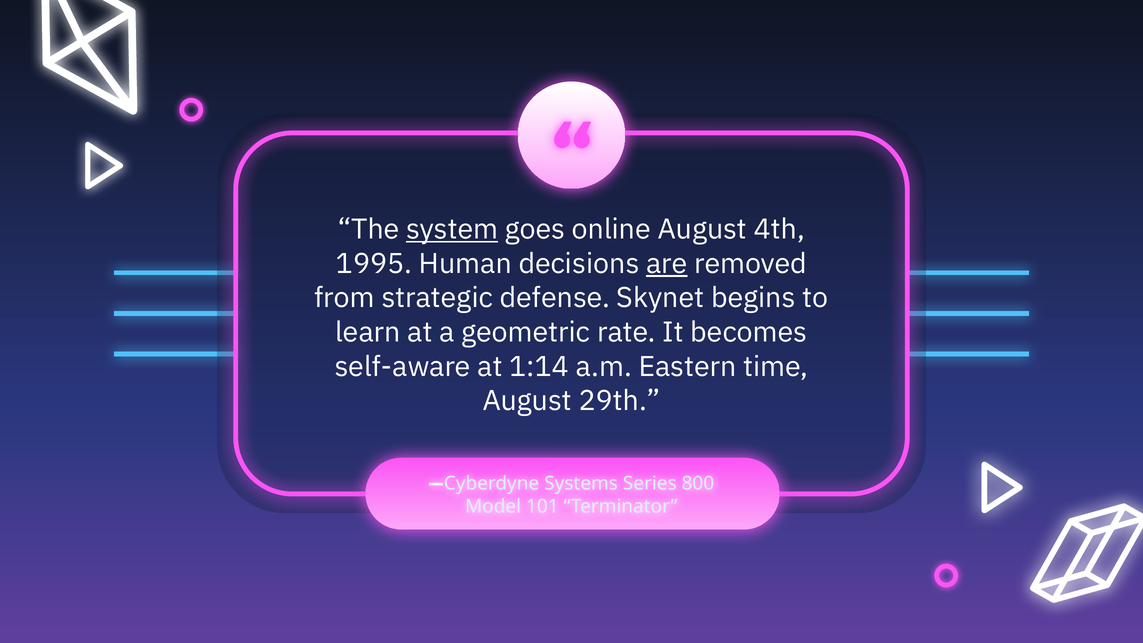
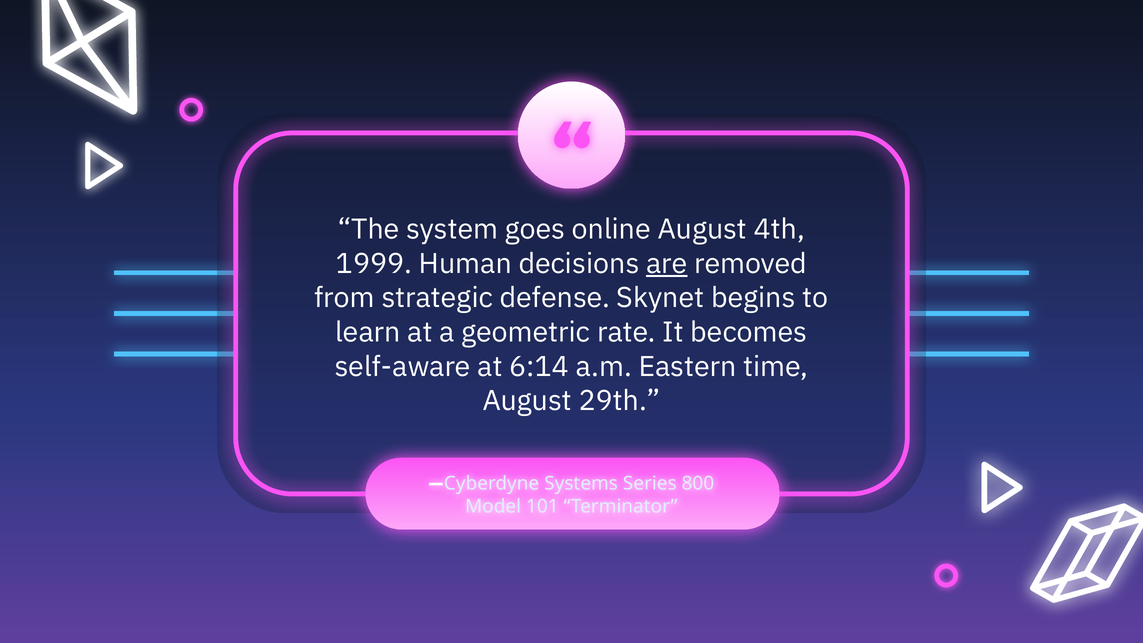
system underline: present -> none (452, 229)
1995: 1995 -> 1999 (374, 264)
1:14: 1:14 -> 6:14 (539, 367)
